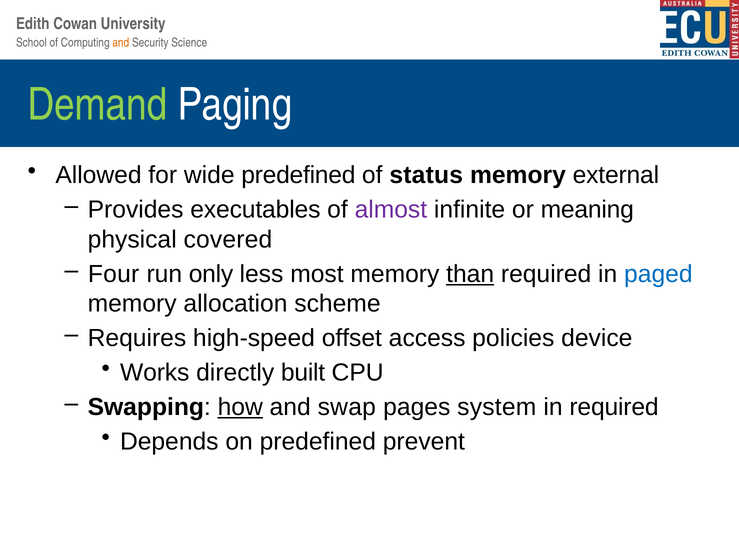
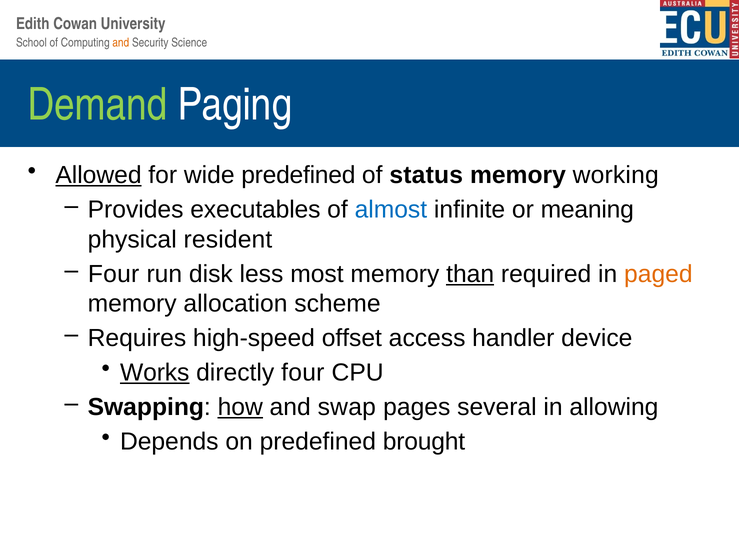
Allowed underline: none -> present (99, 175)
external: external -> working (616, 175)
almost colour: purple -> blue (391, 210)
covered: covered -> resident (228, 239)
only: only -> disk (211, 274)
paged colour: blue -> orange (658, 274)
policies: policies -> handler (513, 338)
Works underline: none -> present (155, 372)
directly built: built -> four (303, 372)
system: system -> several (497, 407)
in required: required -> allowing (614, 407)
prevent: prevent -> brought (424, 441)
